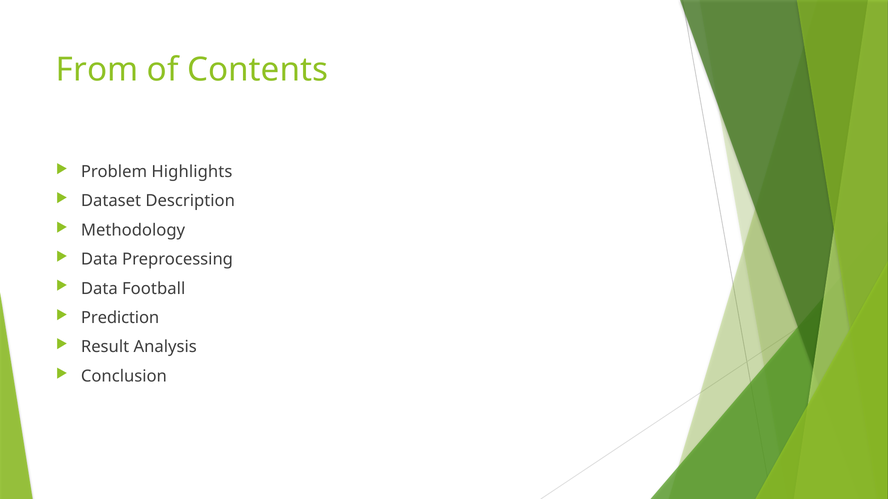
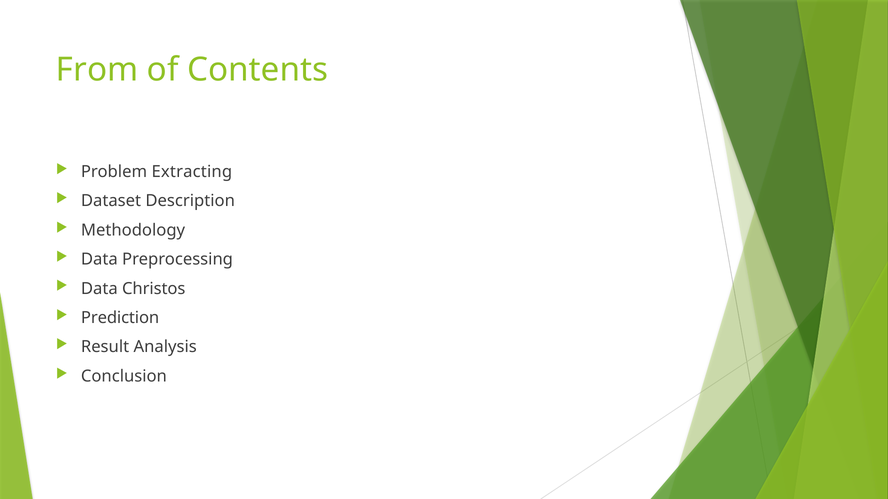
Highlights: Highlights -> Extracting (192, 172)
Football: Football -> Christos (154, 289)
